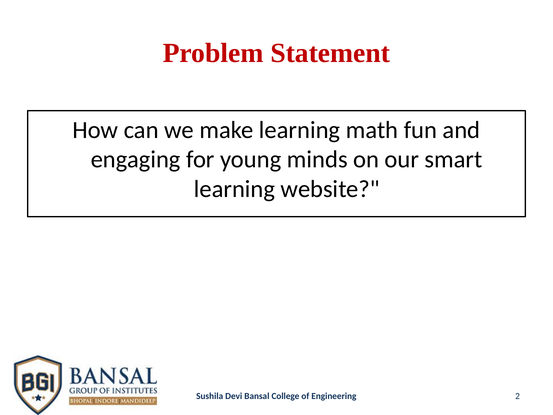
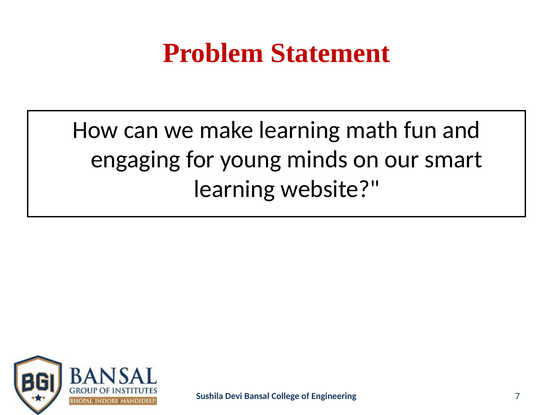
2: 2 -> 7 (518, 396)
